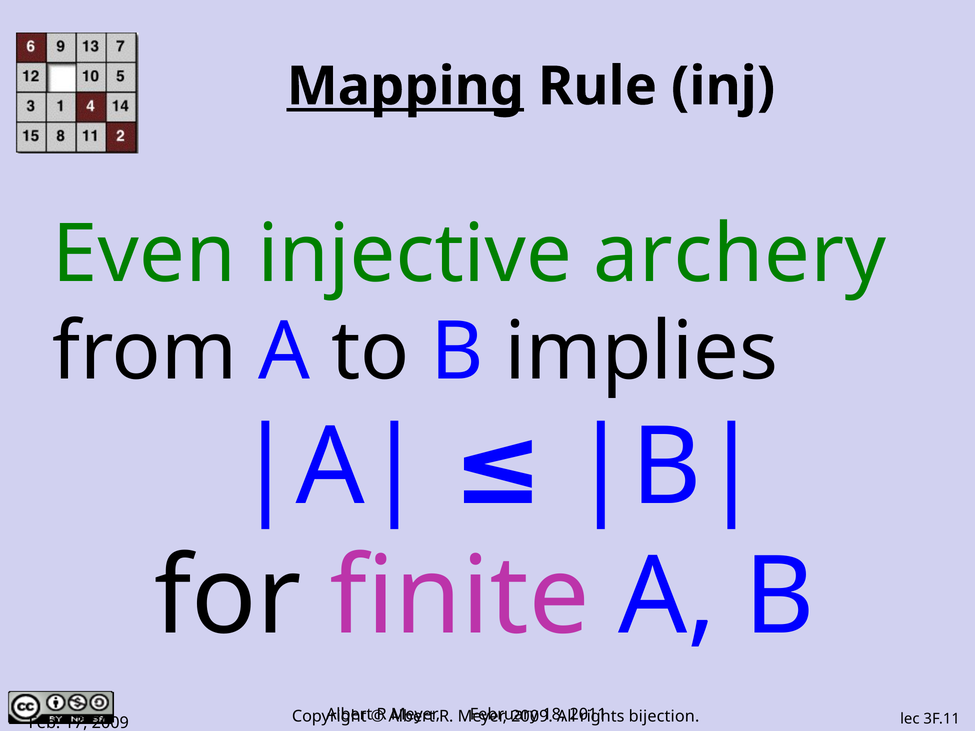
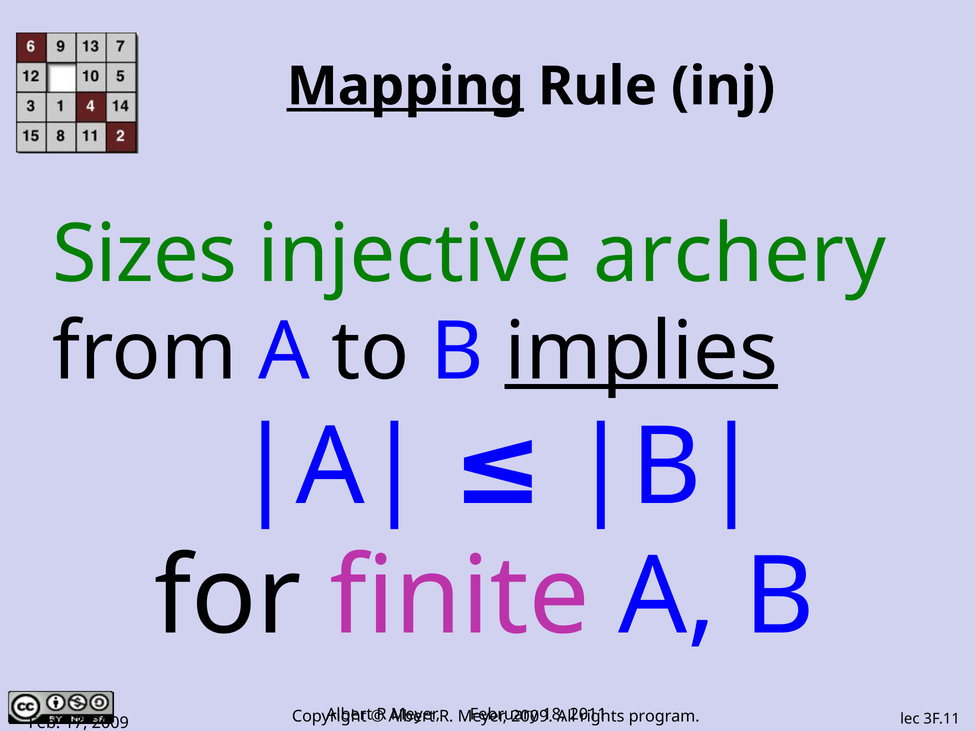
Even: Even -> Sizes (145, 254)
implies underline: none -> present (641, 352)
bijection: bijection -> program (664, 716)
